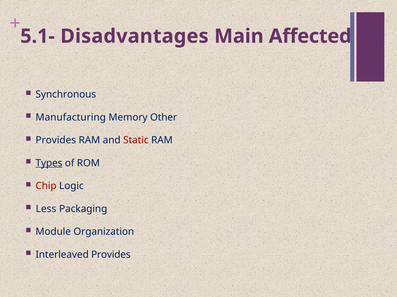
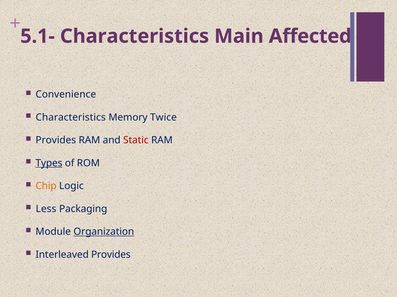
5.1- Disadvantages: Disadvantages -> Characteristics (135, 36)
Synchronous: Synchronous -> Convenience (66, 95)
Manufacturing: Manufacturing -> Characteristics (71, 118)
Other: Other -> Twice (164, 118)
Chip colour: red -> orange (46, 186)
Organization underline: none -> present (104, 232)
